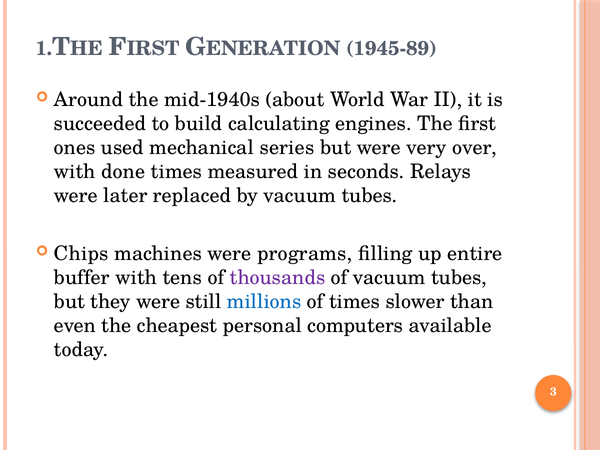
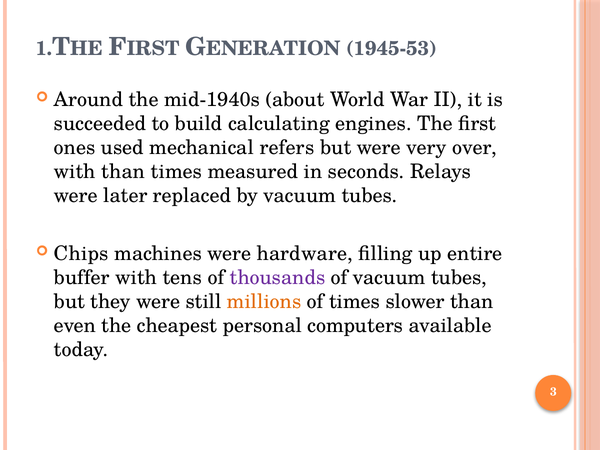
1945-89: 1945-89 -> 1945-53 (392, 48)
series: series -> refers (287, 148)
with done: done -> than (123, 172)
programs: programs -> hardware (305, 254)
millions colour: blue -> orange (264, 302)
